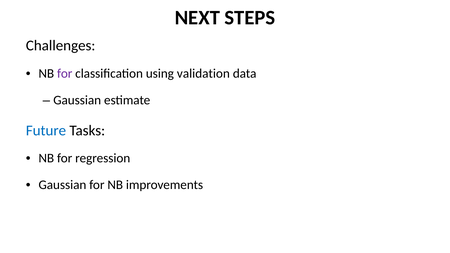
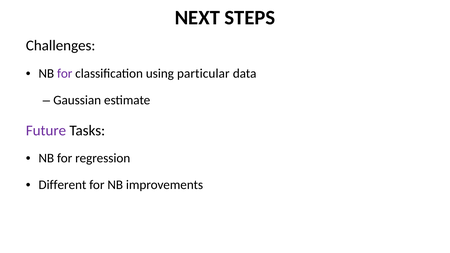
validation: validation -> particular (203, 74)
Future colour: blue -> purple (46, 130)
Gaussian: Gaussian -> Different (62, 185)
